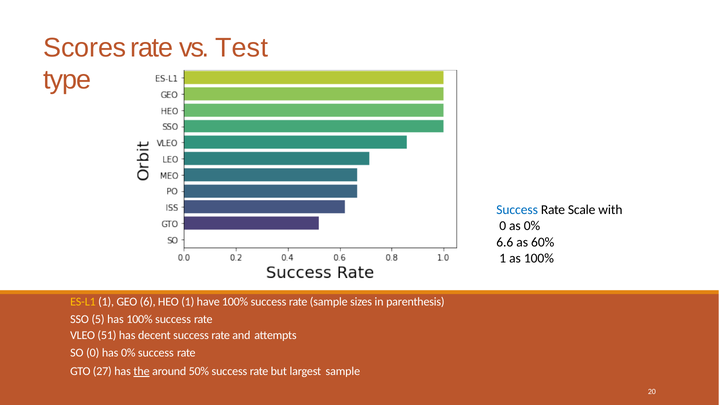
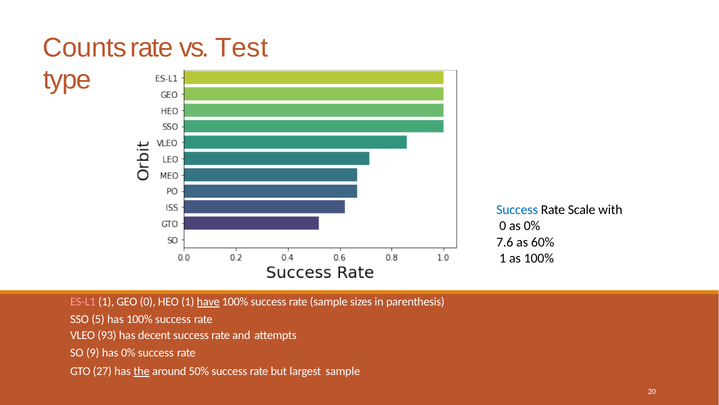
Scores: Scores -> Counts (85, 48)
6.6: 6.6 -> 7.6 (505, 242)
ES-L1 colour: yellow -> pink (83, 301)
GEO 6: 6 -> 0 (148, 301)
have underline: none -> present (208, 301)
51: 51 -> 93 (107, 335)
SO 0: 0 -> 9 (93, 352)
